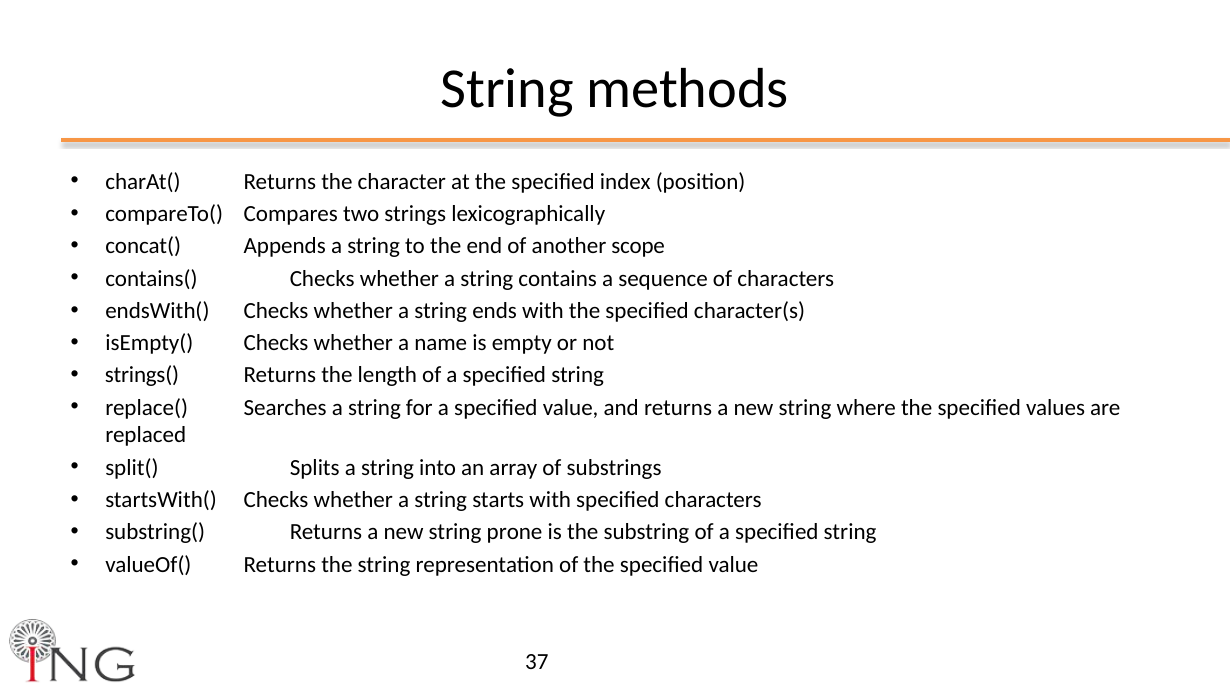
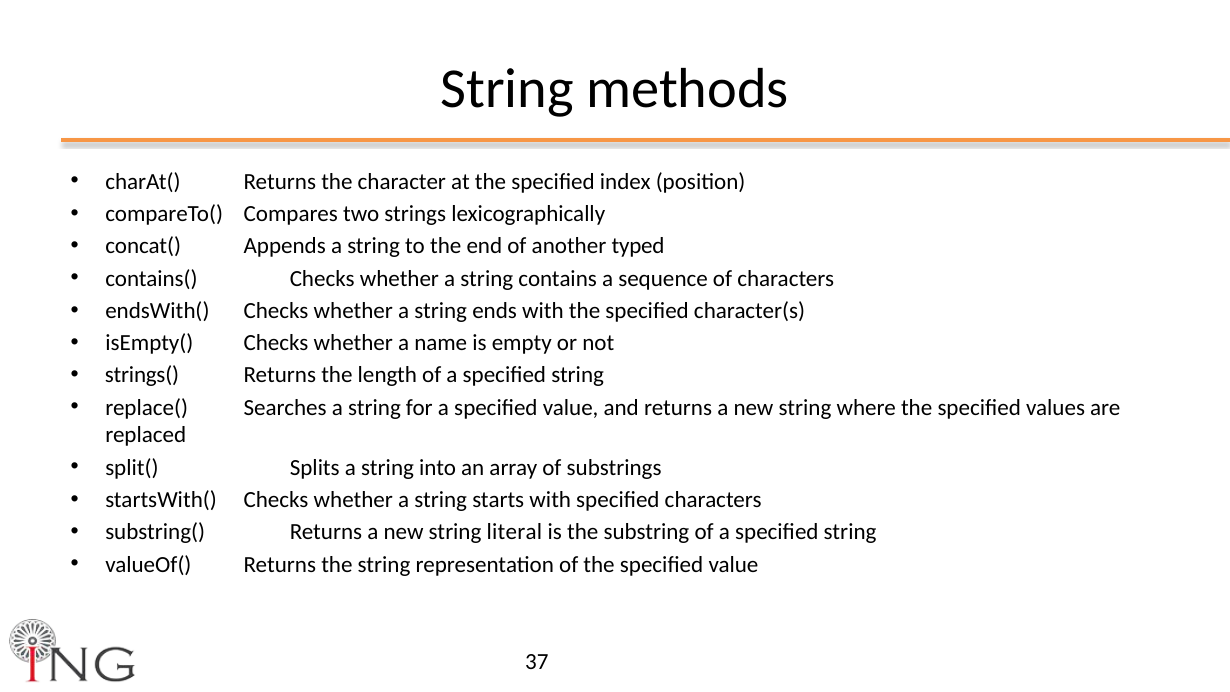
scope: scope -> typed (638, 246)
prone: prone -> literal (514, 532)
